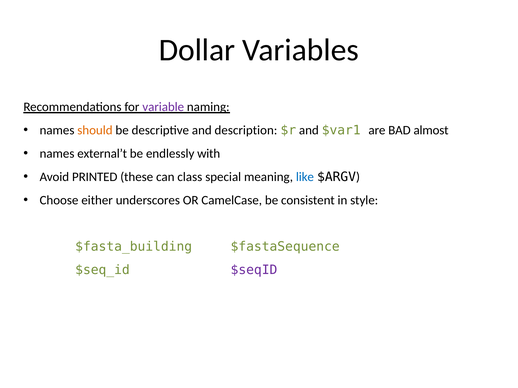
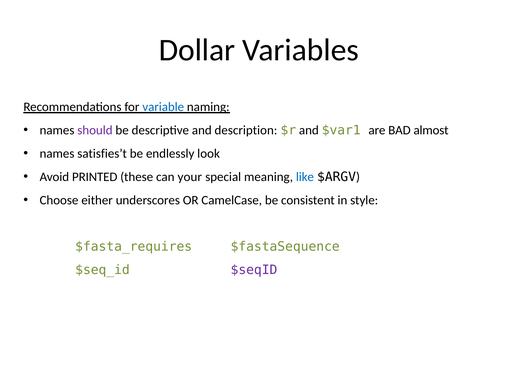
variable colour: purple -> blue (163, 107)
should colour: orange -> purple (95, 130)
external’t: external’t -> satisfies’t (102, 154)
with: with -> look (209, 154)
class: class -> your (190, 177)
$fasta_building: $fasta_building -> $fasta_requires (134, 247)
